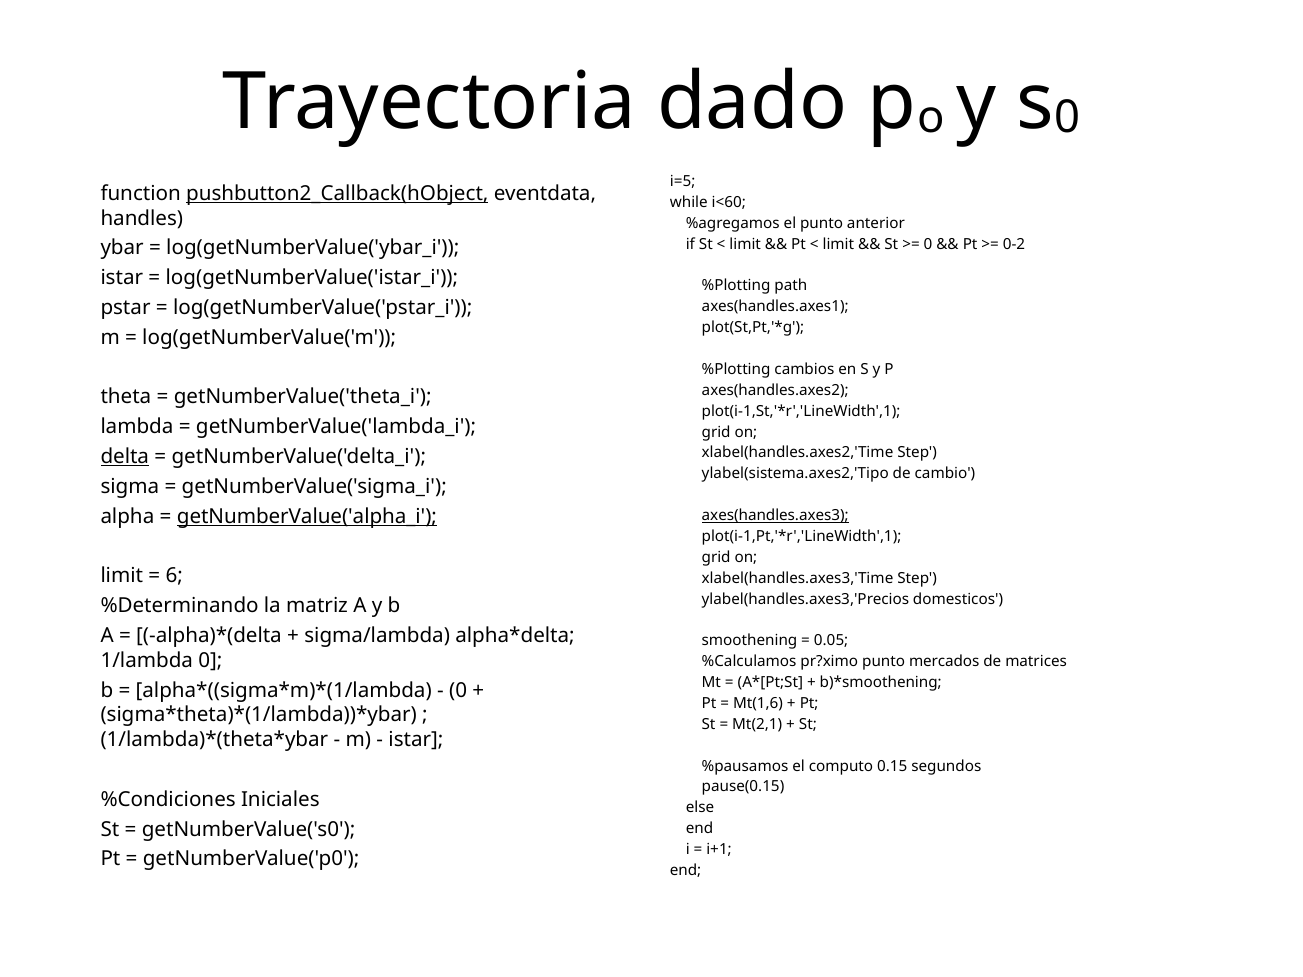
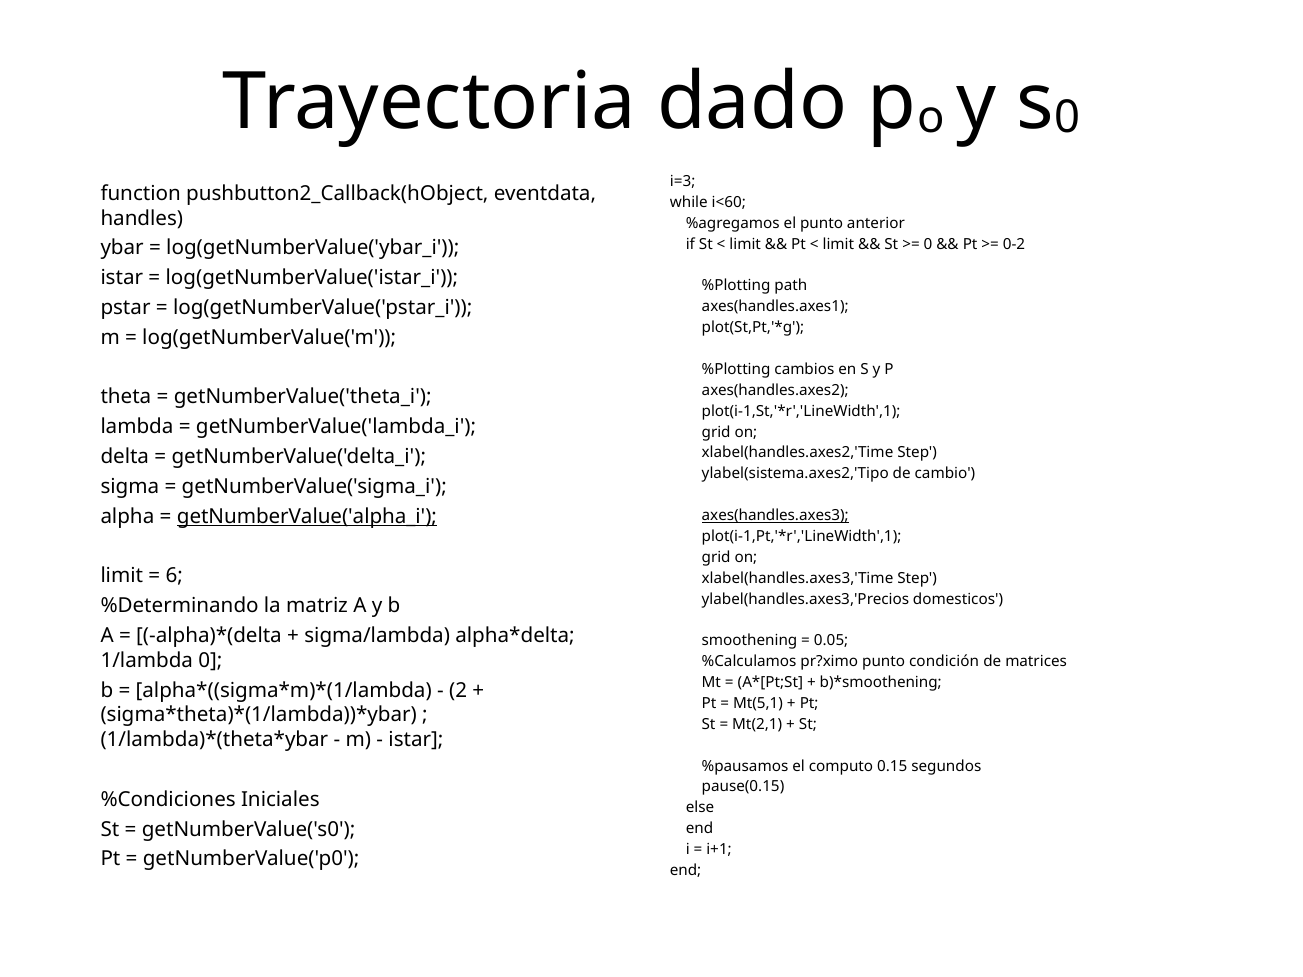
i=5: i=5 -> i=3 (683, 181)
pushbutton2_Callback(hObject underline: present -> none (337, 194)
delta underline: present -> none (125, 457)
mercados: mercados -> condición (944, 662)
0: 0 -> 2 (458, 691)
Mt(1,6: Mt(1,6 -> Mt(5,1 (758, 704)
